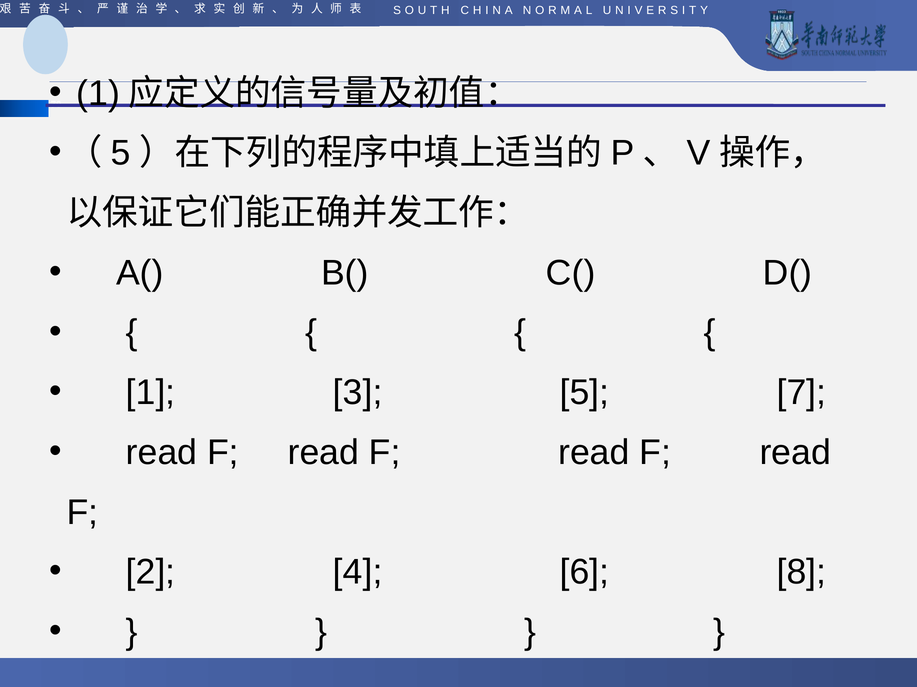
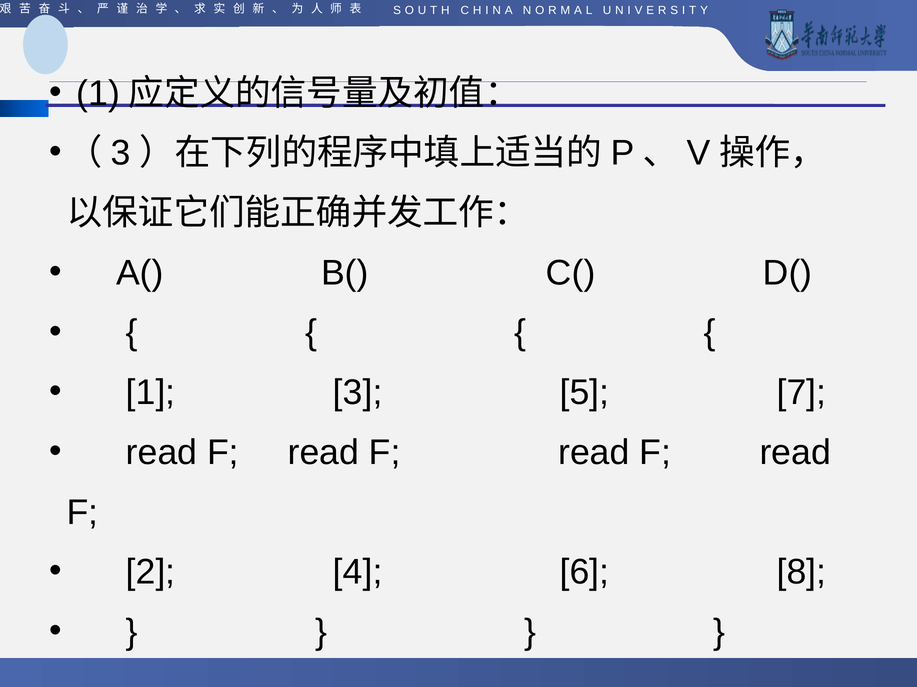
5: 5 -> 3 (121, 153)
